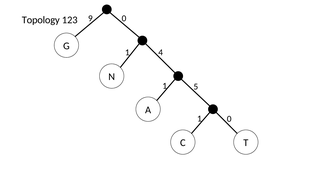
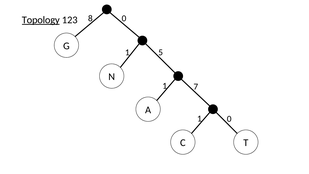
Topology underline: none -> present (41, 20)
9: 9 -> 8 (90, 18)
4: 4 -> 5 (161, 52)
5: 5 -> 7 (196, 86)
